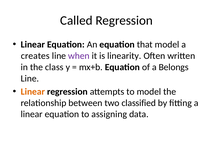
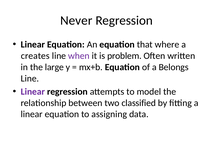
Called: Called -> Never (76, 21)
that model: model -> where (167, 45)
linearity: linearity -> problem (124, 56)
class: class -> large (54, 67)
Linear colour: orange -> purple (33, 92)
